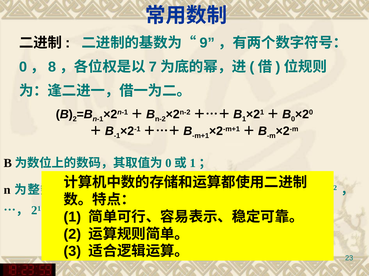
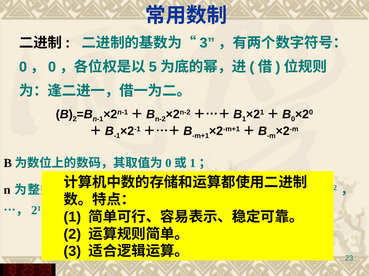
9: 9 -> 3 (207, 43)
8: 8 -> 0 (52, 67)
7: 7 -> 5 (153, 67)
